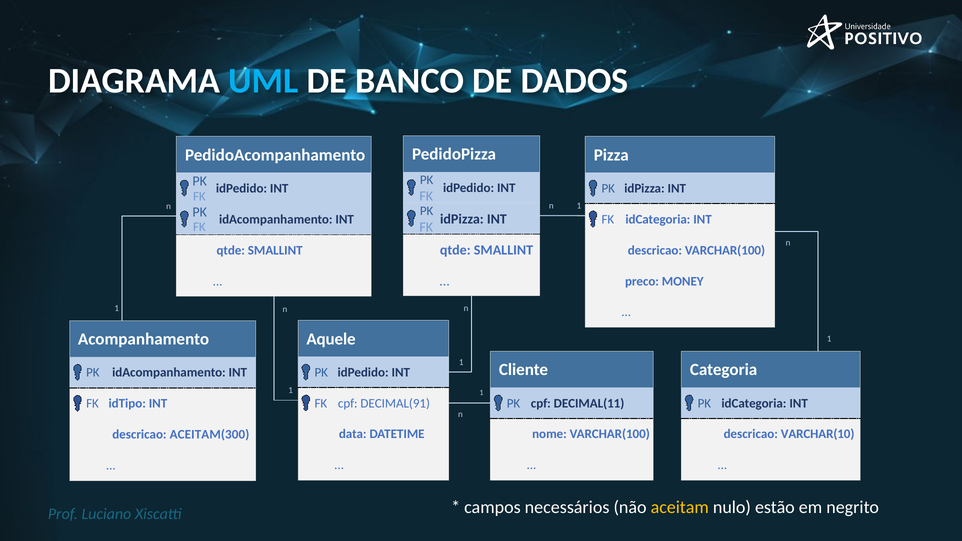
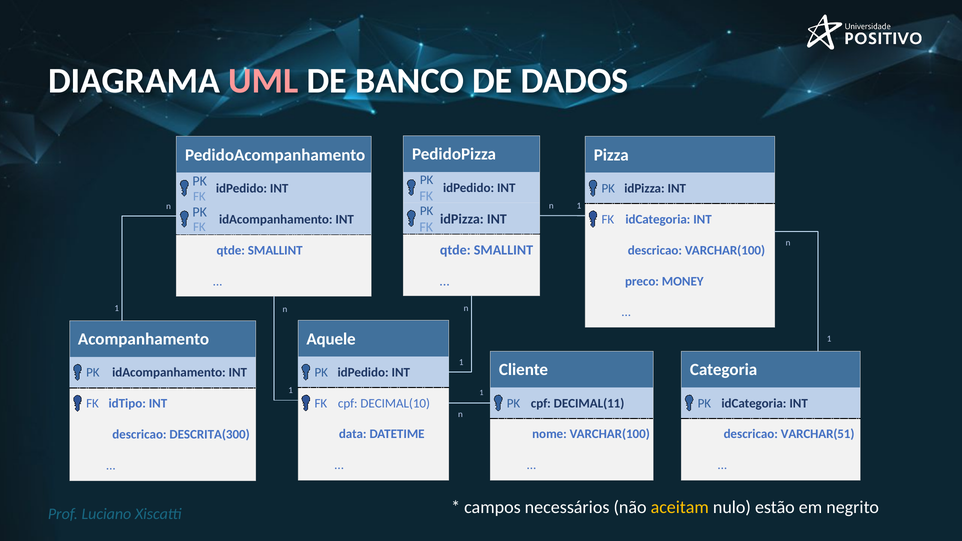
UML colour: light blue -> pink (263, 81)
DECIMAL(91: DECIMAL(91 -> DECIMAL(10 (395, 403)
VARCHAR(10: VARCHAR(10 -> VARCHAR(51 (818, 434)
ACEITAM(300: ACEITAM(300 -> DESCRITA(300 (210, 435)
